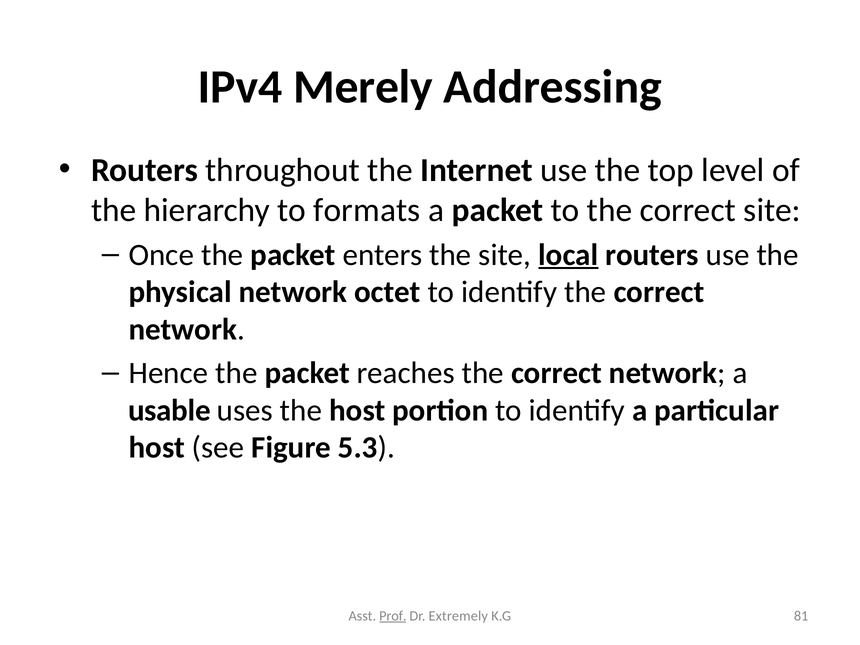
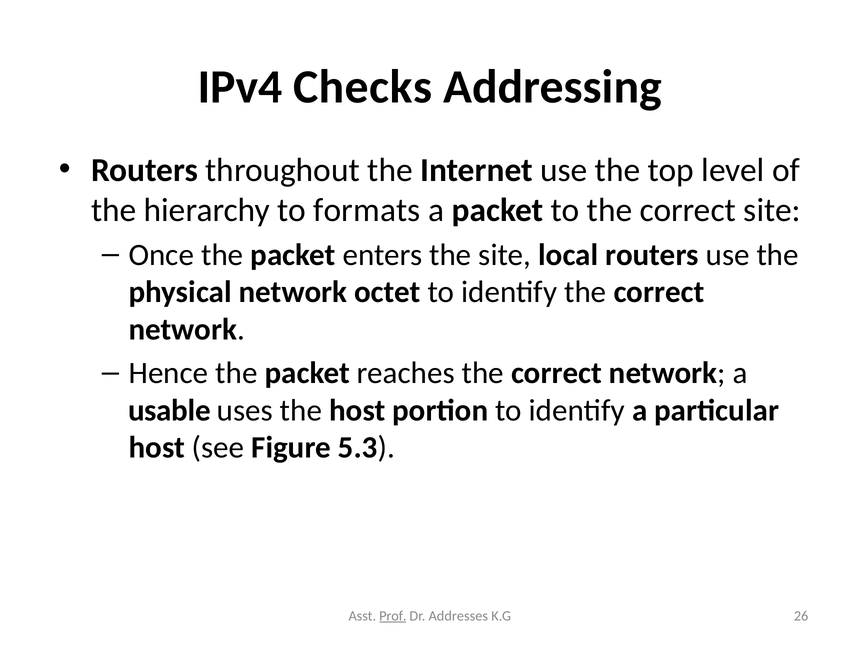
Merely: Merely -> Checks (363, 87)
local underline: present -> none (568, 255)
Extremely: Extremely -> Addresses (458, 616)
81: 81 -> 26 (801, 616)
